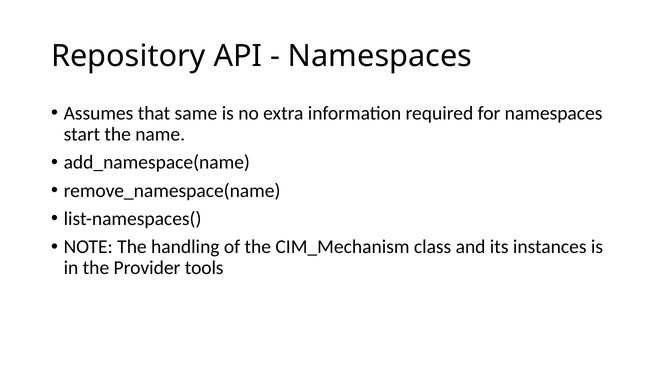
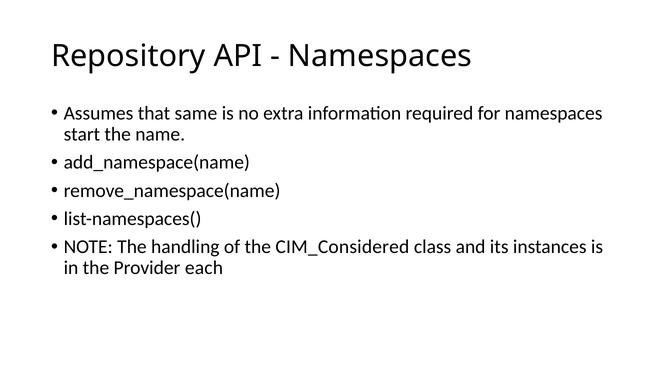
CIM_Mechanism: CIM_Mechanism -> CIM_Considered (342, 247)
tools: tools -> each (204, 268)
